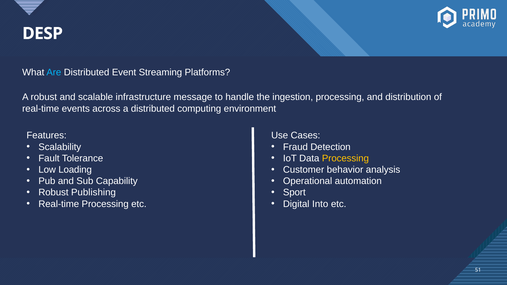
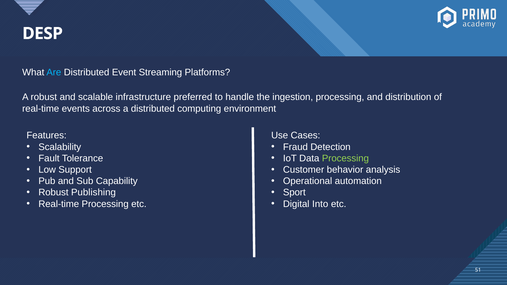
message: message -> preferred (193, 97)
Processing colour: yellow -> light green (345, 158)
Loading: Loading -> Support (75, 170)
